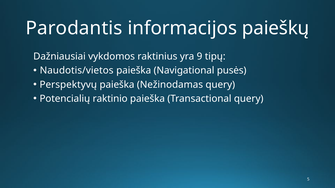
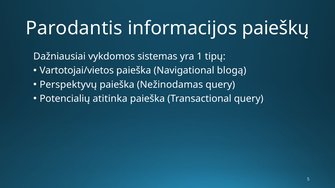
raktinius: raktinius -> sistemas (157, 57)
9: 9 -> 1 (200, 57)
Naudotis/vietos: Naudotis/vietos -> Vartotojai/vietos (77, 71)
pusės: pusės -> blogą (232, 71)
raktinio: raktinio -> atitinka (110, 99)
